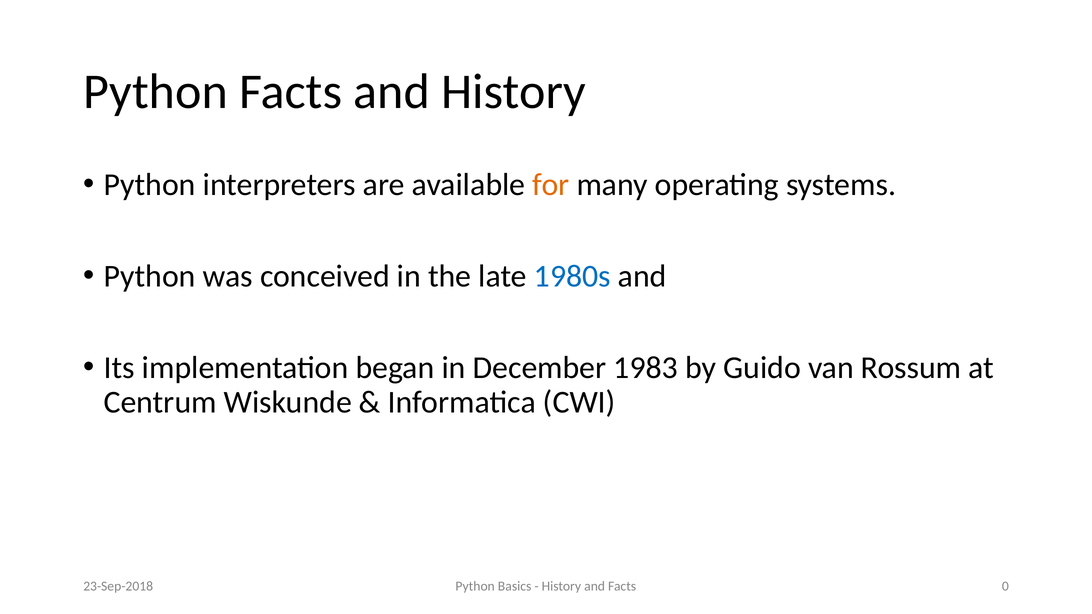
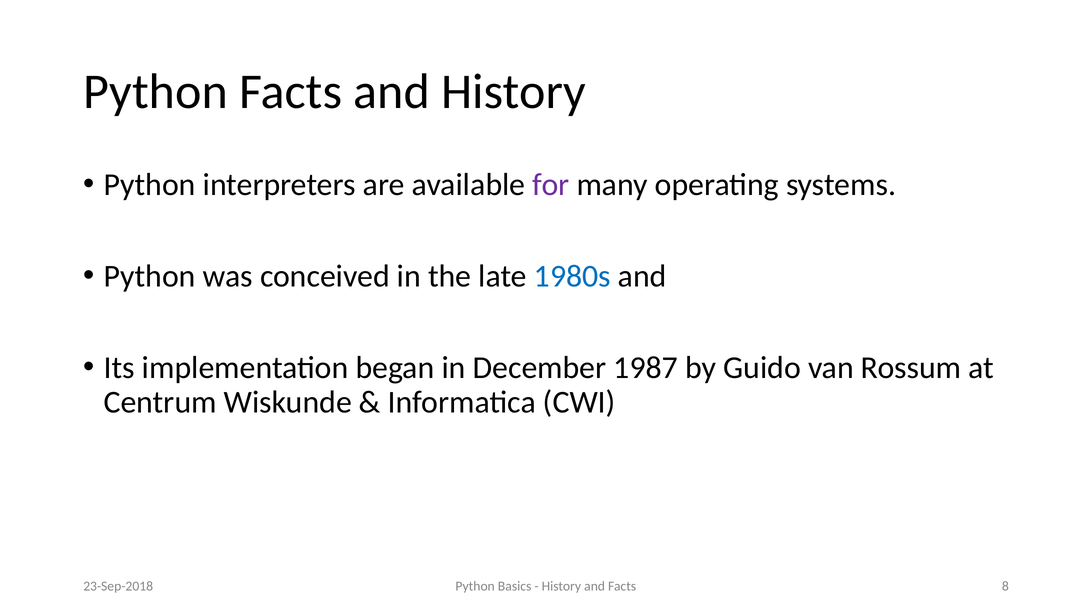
for colour: orange -> purple (551, 185)
1983: 1983 -> 1987 (646, 368)
0: 0 -> 8 (1005, 586)
